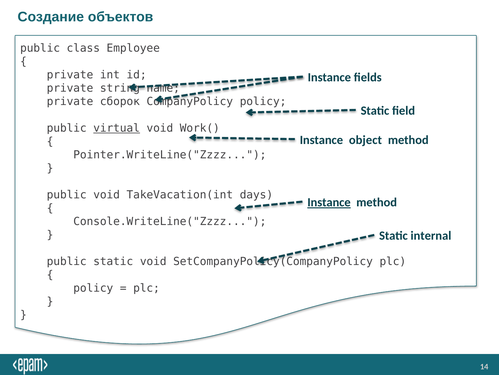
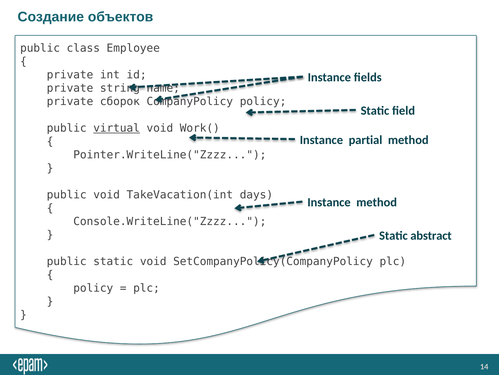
object: object -> partial (365, 140)
Instance underline: present -> none (329, 202)
internal: internal -> abstract (431, 235)
